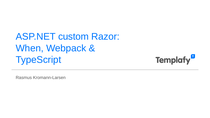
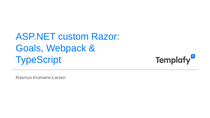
When: When -> Goals (30, 48)
